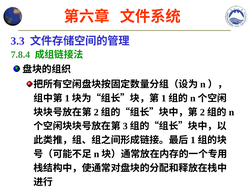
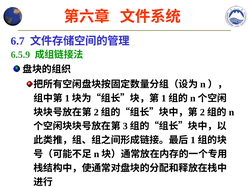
3.3: 3.3 -> 6.7 (18, 41)
7.8.4: 7.8.4 -> 6.5.9 (20, 55)
